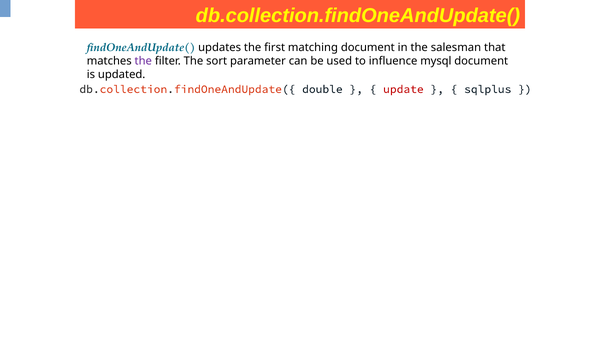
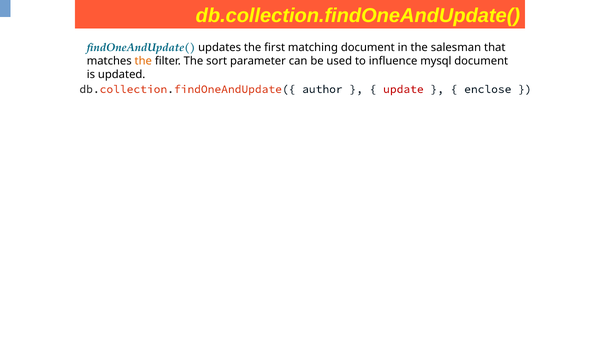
the colour: purple -> orange (143, 61)
double: double -> author (322, 89)
sqlplus: sqlplus -> enclose (488, 89)
